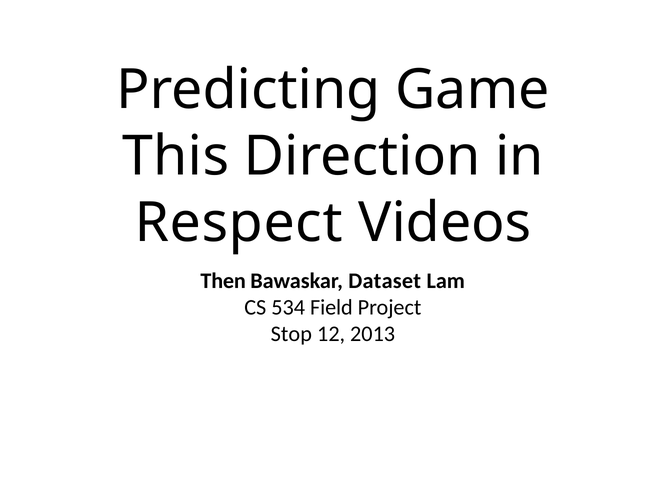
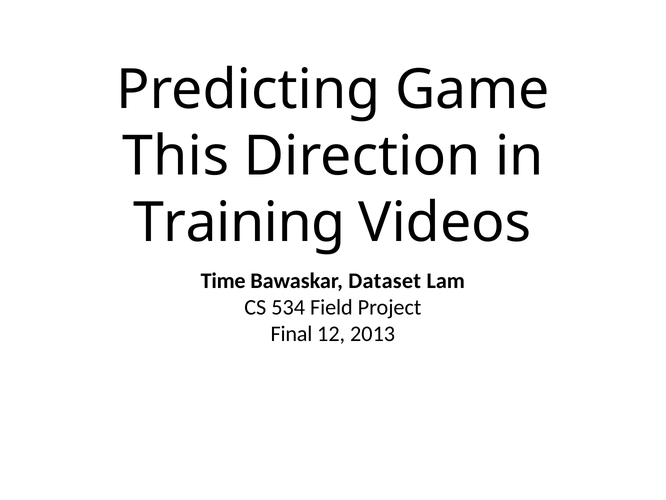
Respect: Respect -> Training (239, 223)
Then: Then -> Time (223, 281)
Stop: Stop -> Final (291, 334)
